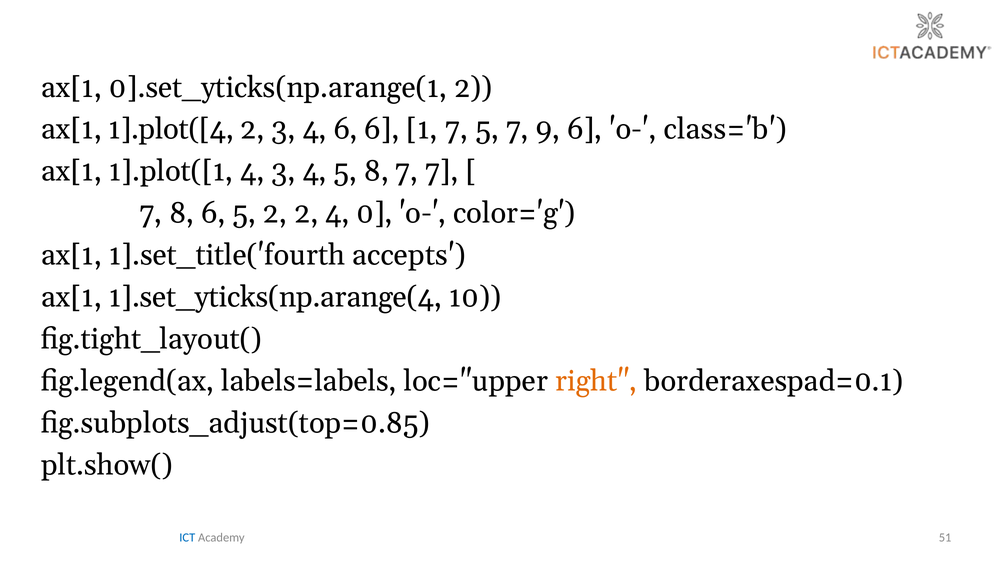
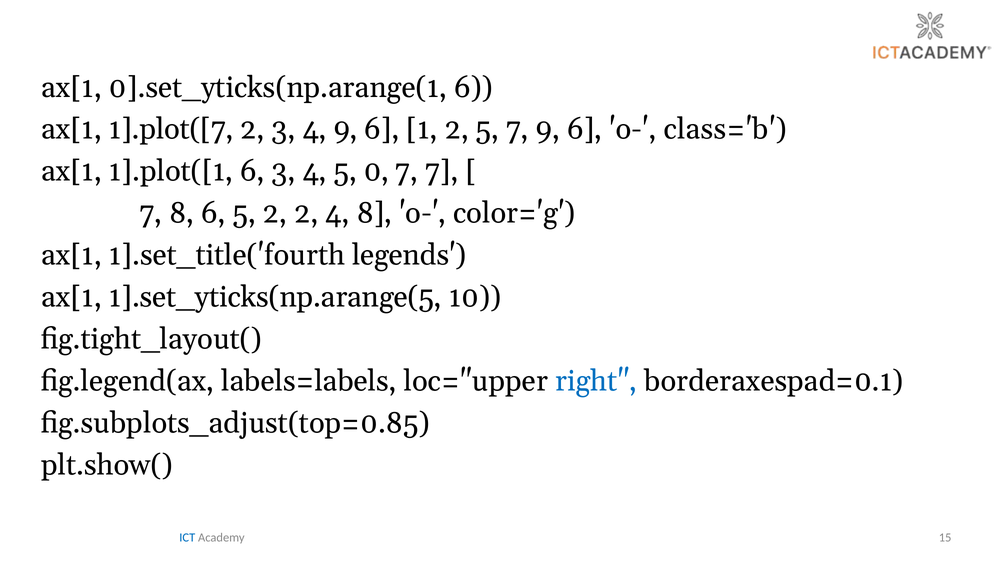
0].set_yticks(np.arange(1 2: 2 -> 6 (473, 87)
1].plot([4: 1].plot([4 -> 1].plot([7 (171, 129)
4 6: 6 -> 9 (346, 129)
1 7: 7 -> 2 (457, 129)
1].plot([1 4: 4 -> 6 (252, 172)
5 8: 8 -> 0 (376, 172)
4 0: 0 -> 8 (375, 214)
accepts: accepts -> legends (409, 256)
1].set_yticks(np.arange(4: 1].set_yticks(np.arange(4 -> 1].set_yticks(np.arange(5 (275, 298)
right colour: orange -> blue (596, 382)
51: 51 -> 15 (945, 538)
